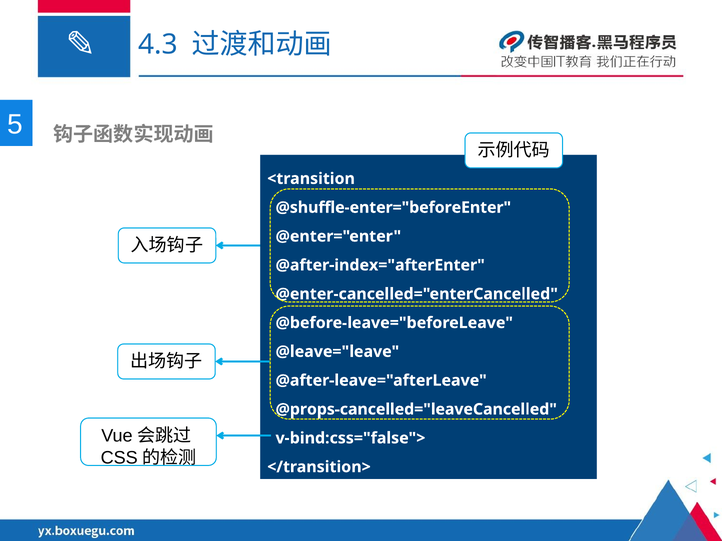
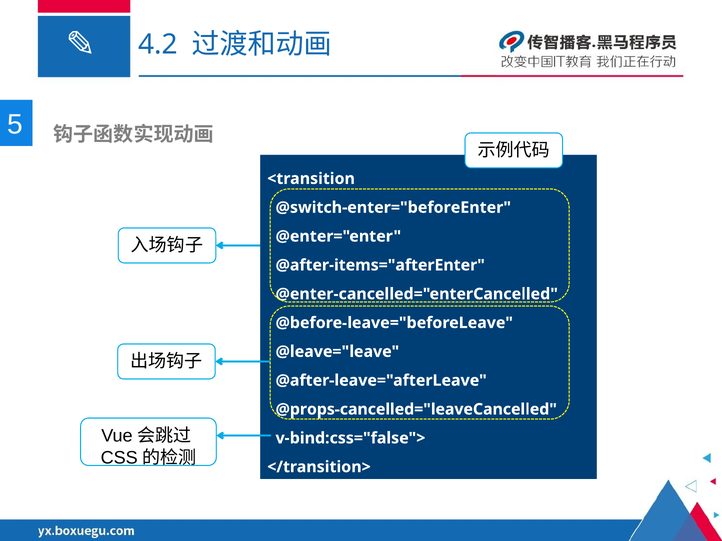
4.3: 4.3 -> 4.2 (158, 45)
@shuffle-enter="beforeEnter: @shuffle-enter="beforeEnter -> @switch-enter="beforeEnter (393, 208)
@after-index="afterEnter: @after-index="afterEnter -> @after-items="afterEnter (380, 265)
